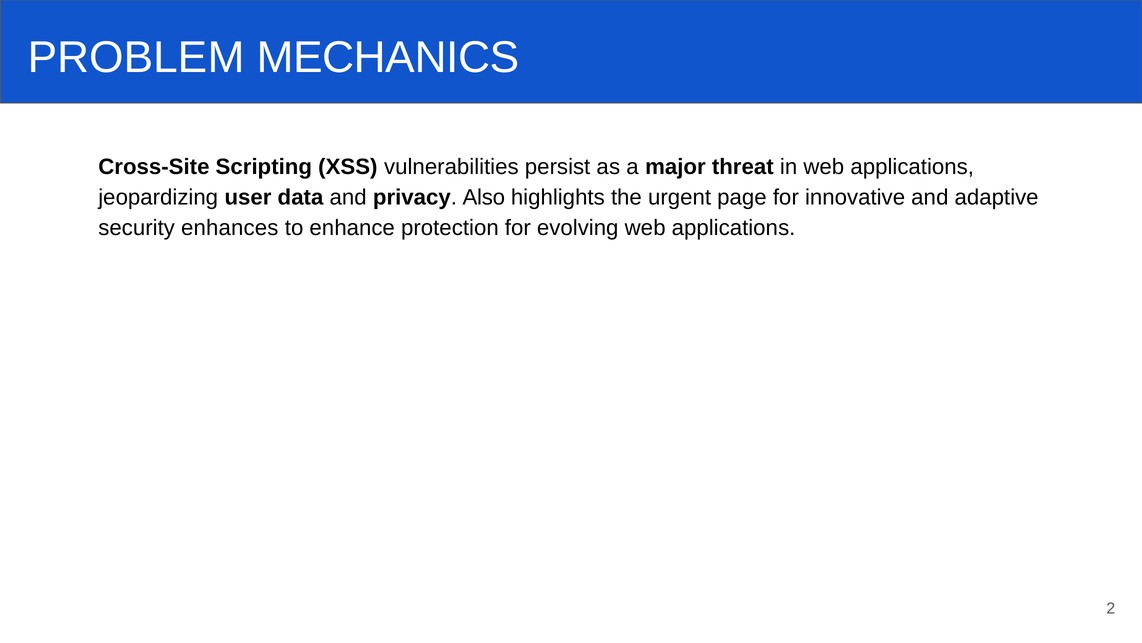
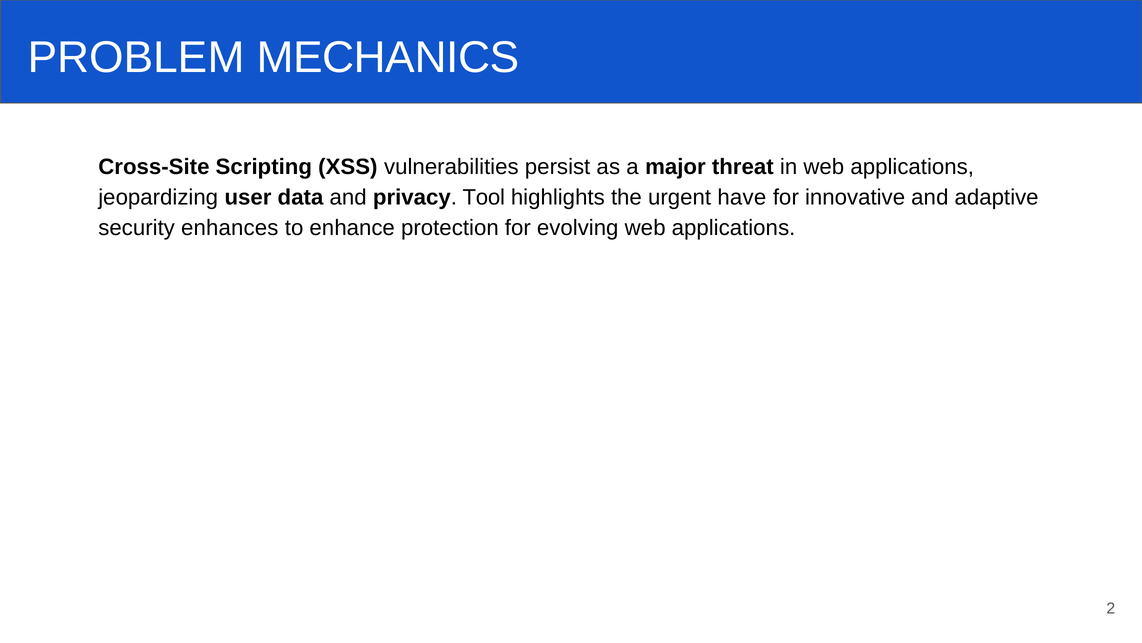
Also: Also -> Tool (484, 197)
page: page -> have (742, 197)
